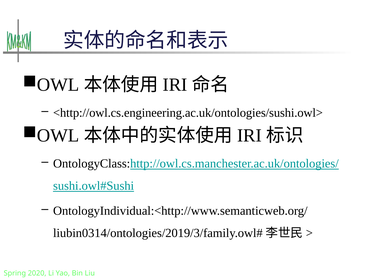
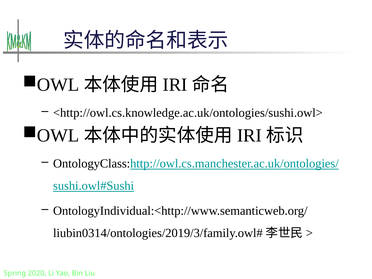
<http://owl.cs.engineering.ac.uk/ontologies/sushi.owl>: <http://owl.cs.engineering.ac.uk/ontologies/sushi.owl> -> <http://owl.cs.knowledge.ac.uk/ontologies/sushi.owl> (188, 113)
